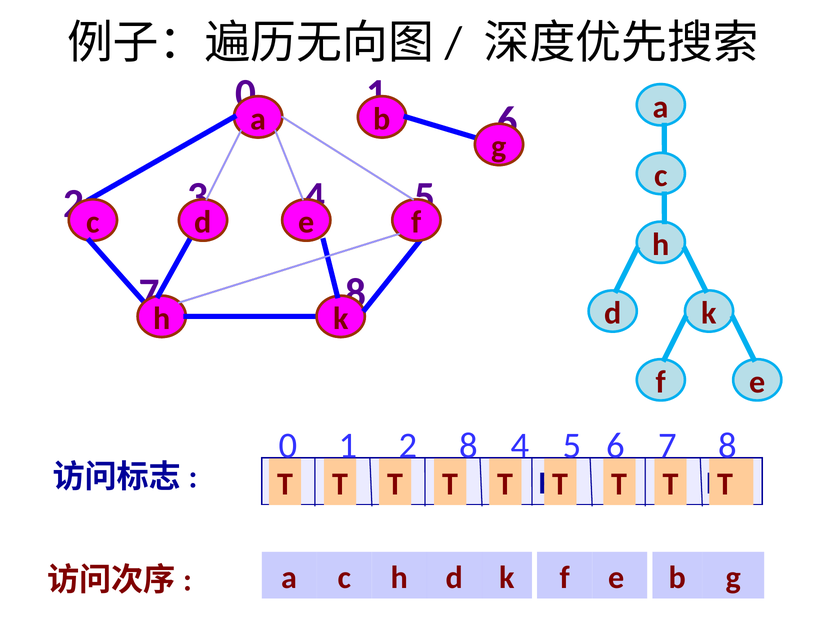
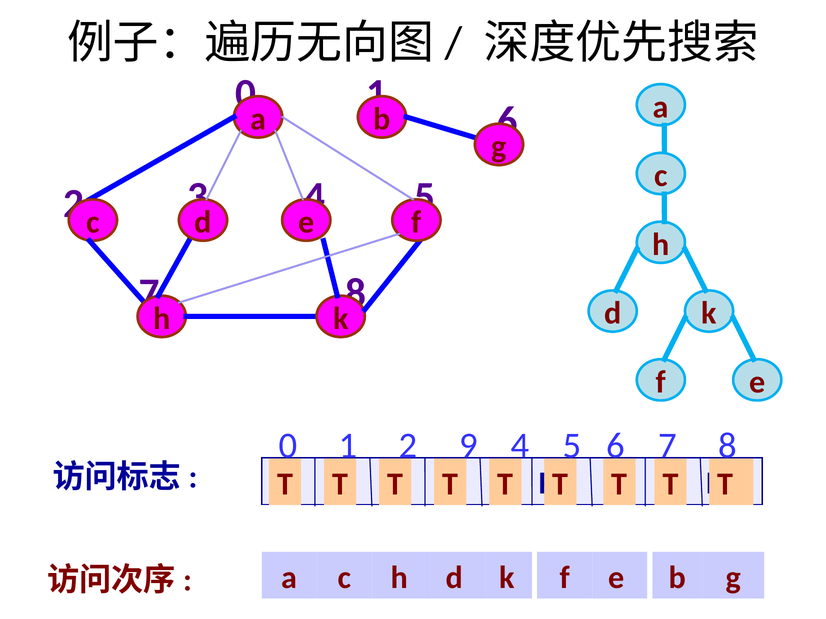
8: 8 -> 9 (468, 446)
